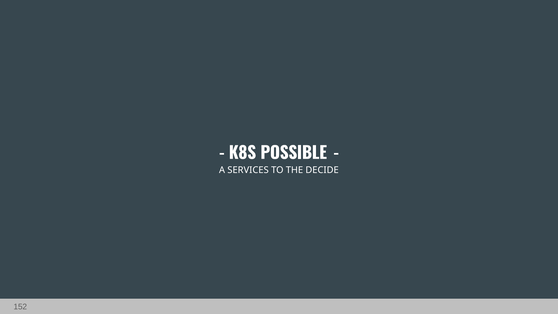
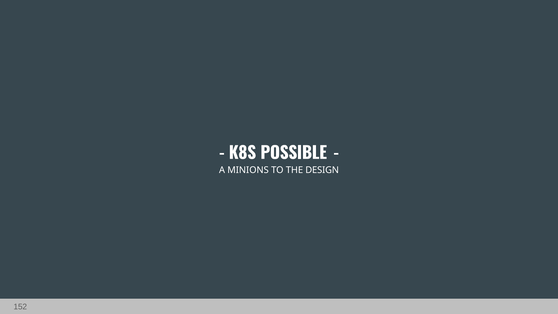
SERVICES: SERVICES -> MINIONS (248, 170)
DECIDE: DECIDE -> DESIGN (322, 170)
